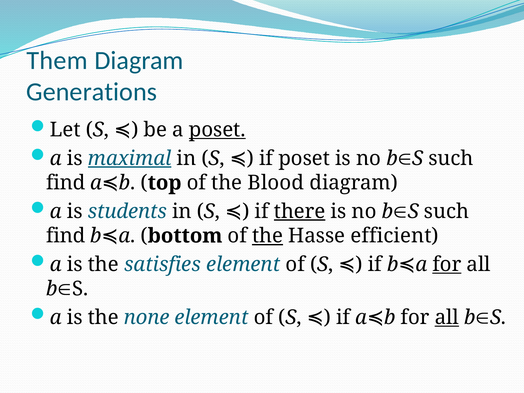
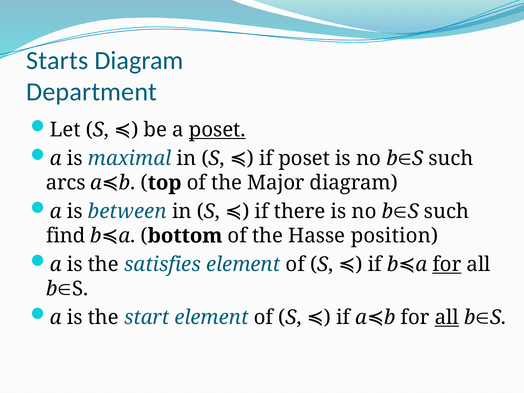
Them: Them -> Starts (57, 61)
Generations: Generations -> Department (92, 92)
maximal underline: present -> none (130, 158)
find: find -> arcs (66, 183)
Blood: Blood -> Major (276, 183)
students: students -> between (127, 211)
there underline: present -> none (300, 211)
the underline: present -> none (268, 236)
efficient: efficient -> position (395, 236)
none: none -> start (147, 317)
